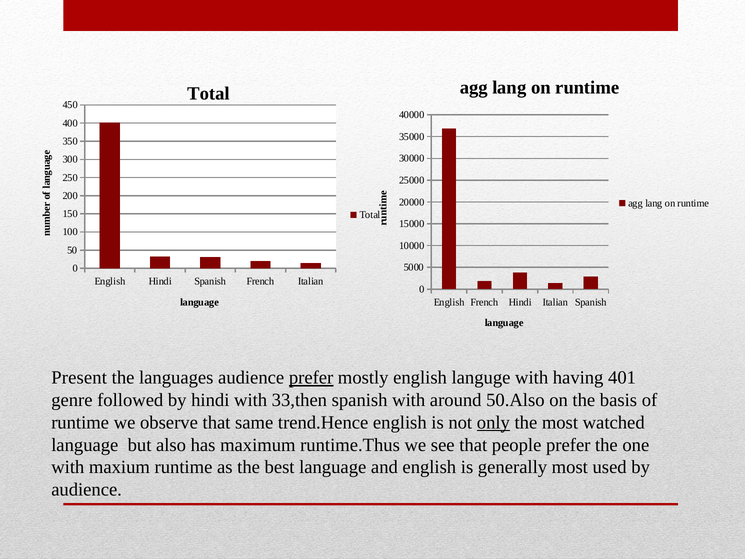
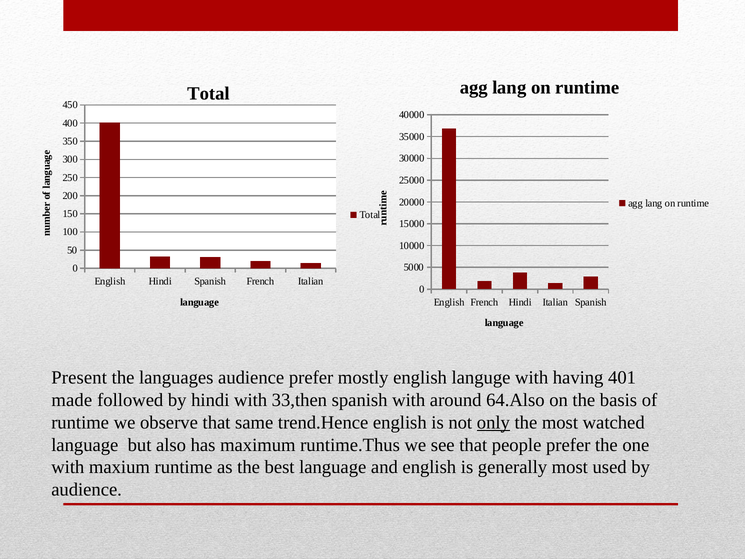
prefer underline: present -> none (311, 378)
genre: genre -> made (72, 400)
50.Also: 50.Also -> 64.Also (515, 400)
